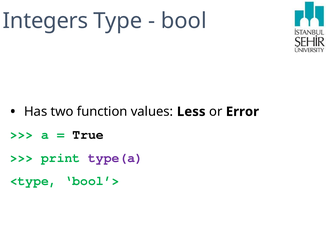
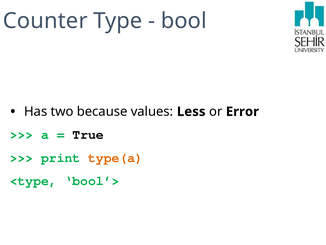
Integers: Integers -> Counter (45, 21)
function: function -> because (102, 111)
type(a colour: purple -> orange (116, 157)
